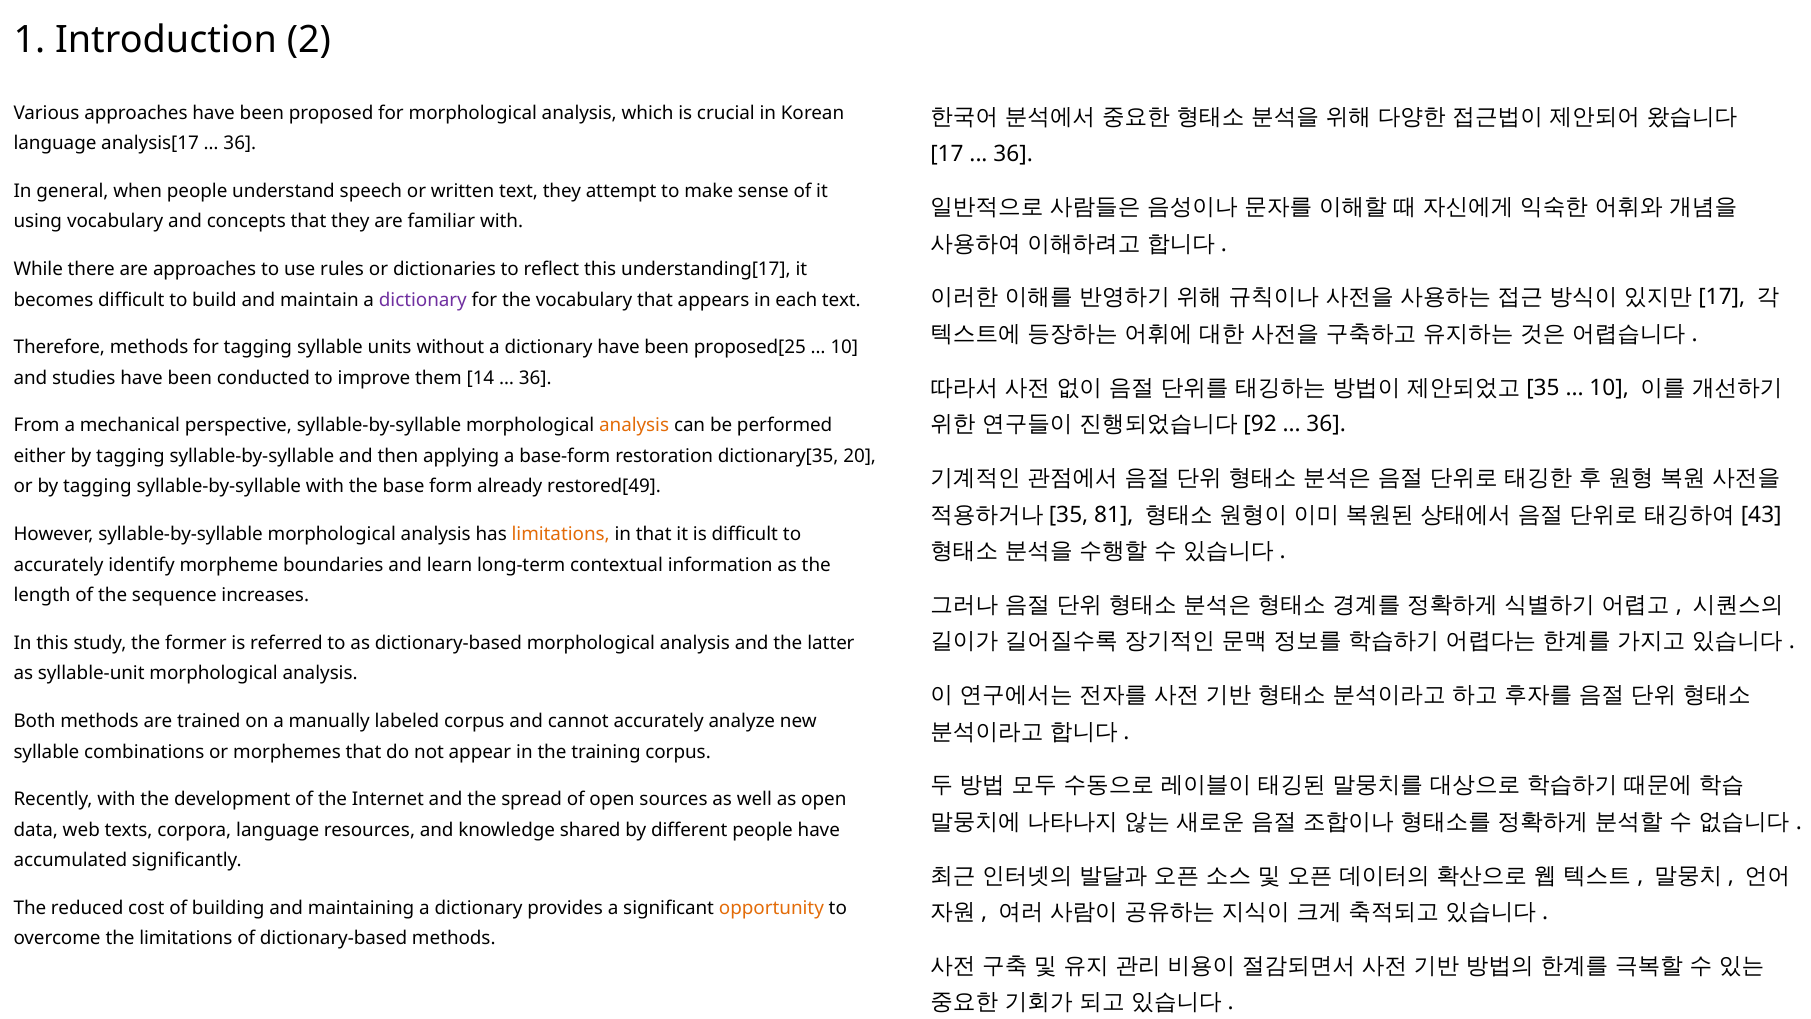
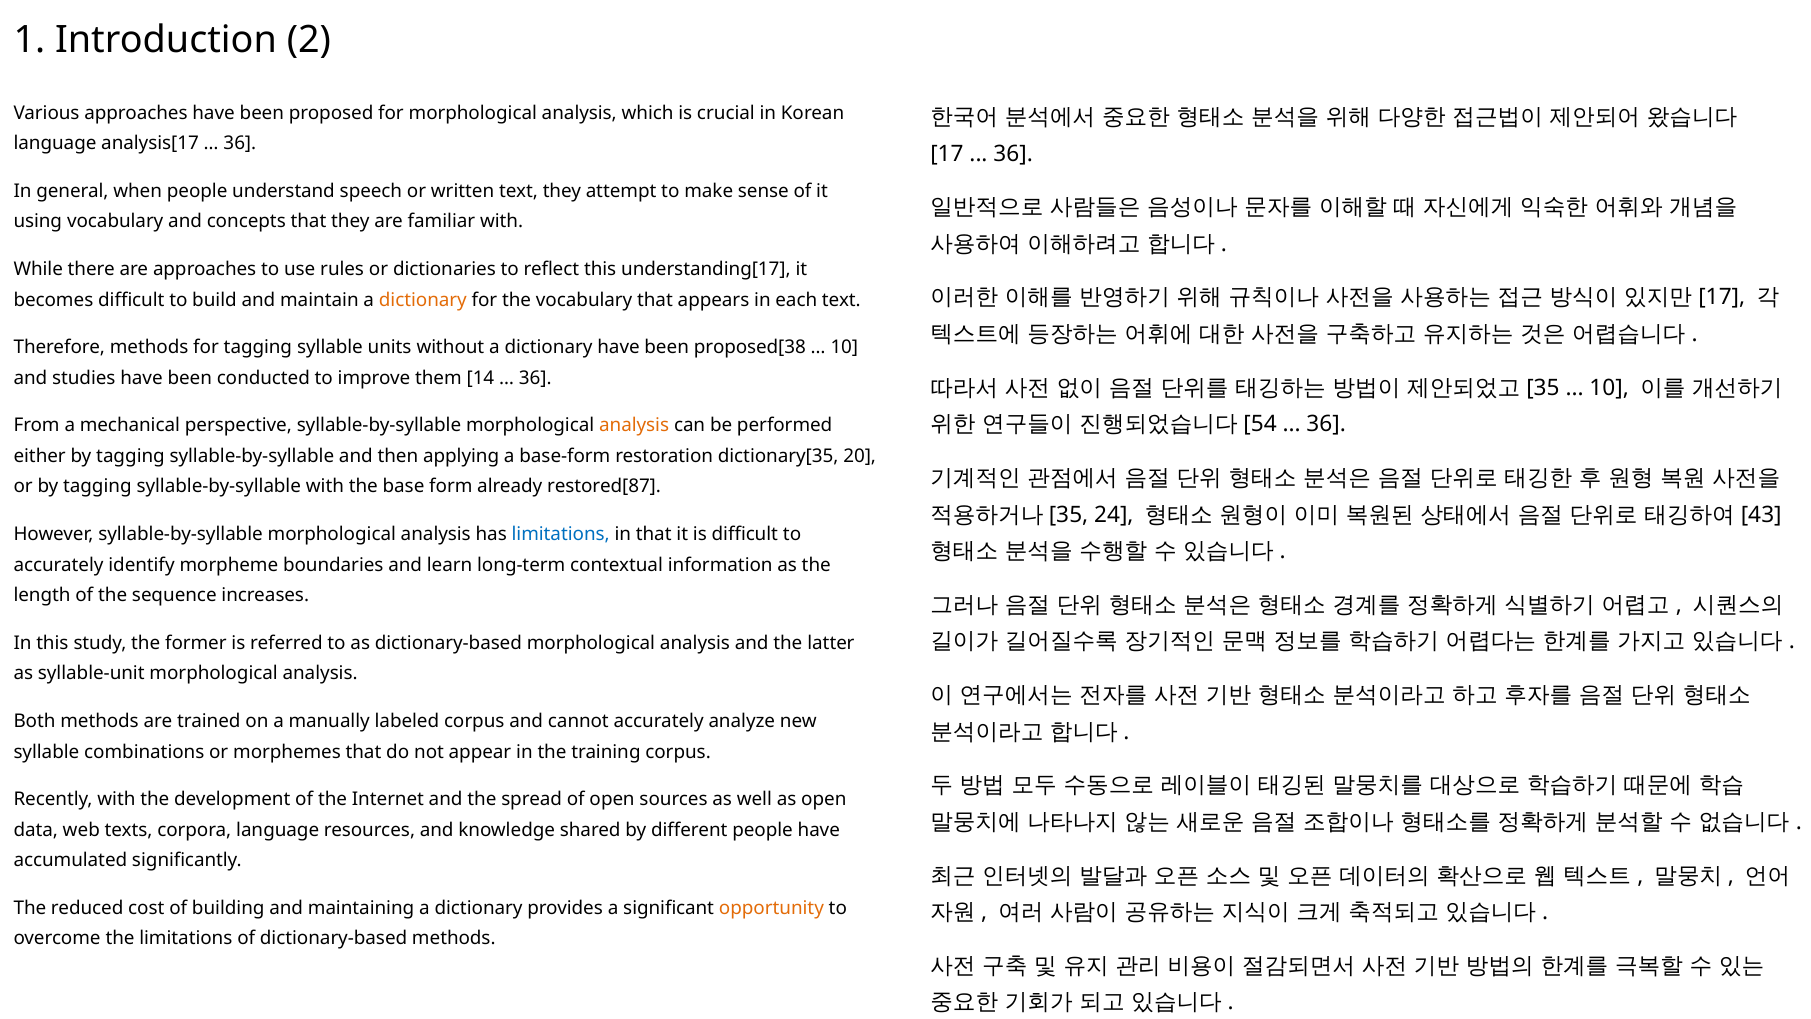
dictionary colour: purple -> orange (423, 300)
proposed[25: proposed[25 -> proposed[38 (750, 347)
92: 92 -> 54 (1260, 424)
restored[49: restored[49 -> restored[87 (604, 487)
81: 81 -> 24 (1114, 514)
limitations colour: orange -> blue (561, 534)
